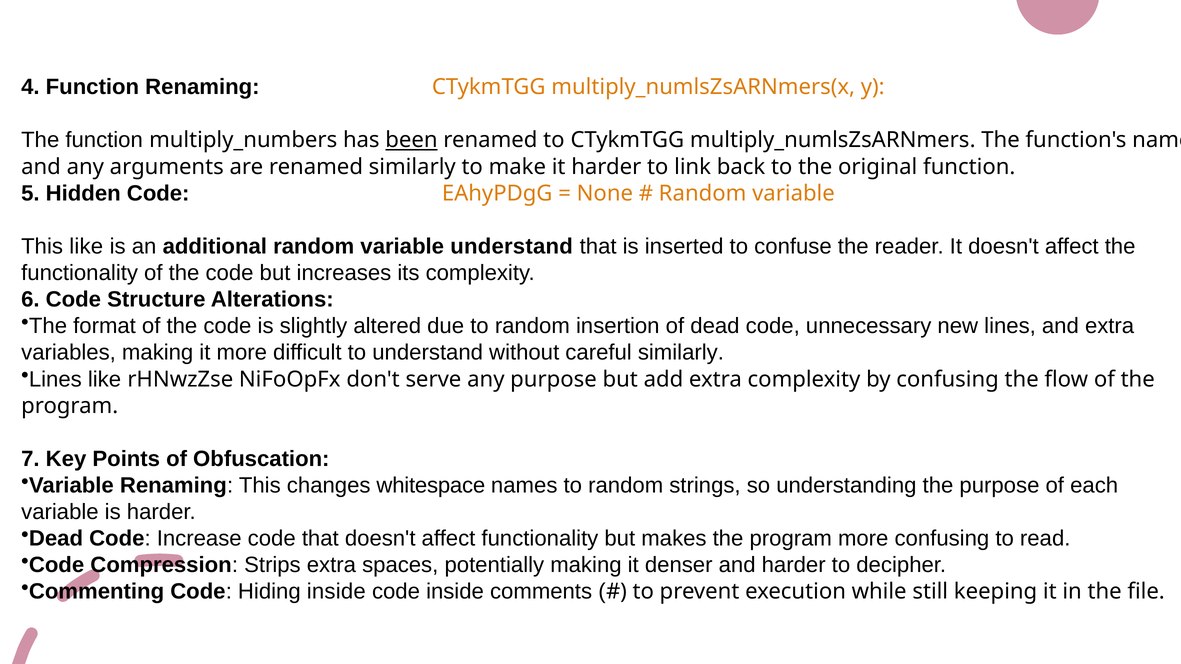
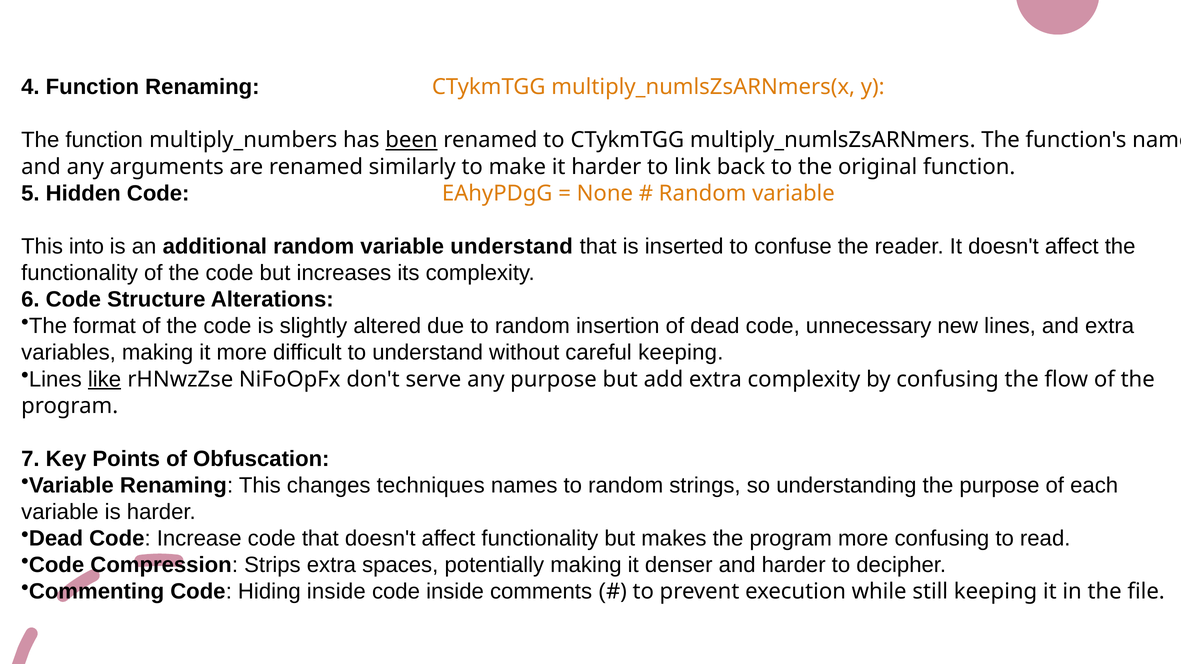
This like: like -> into (86, 247)
careful similarly: similarly -> keeping (681, 353)
like underline: none -> present (105, 379)
whitespace: whitespace -> techniques (431, 486)
